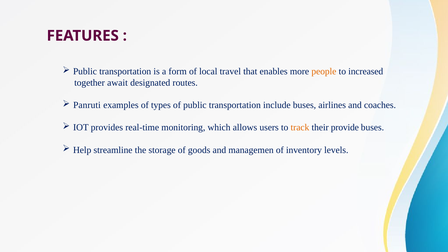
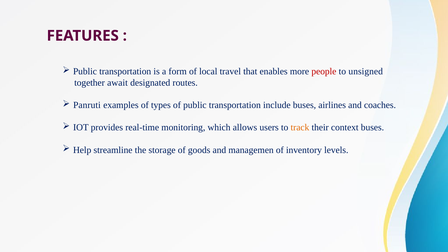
people colour: orange -> red (324, 71)
increased: increased -> unsigned (366, 71)
provide: provide -> context (345, 128)
